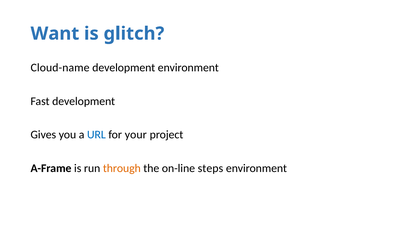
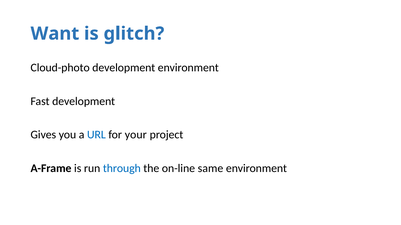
Cloud-name: Cloud-name -> Cloud-photo (60, 68)
through colour: orange -> blue (122, 169)
steps: steps -> same (210, 169)
